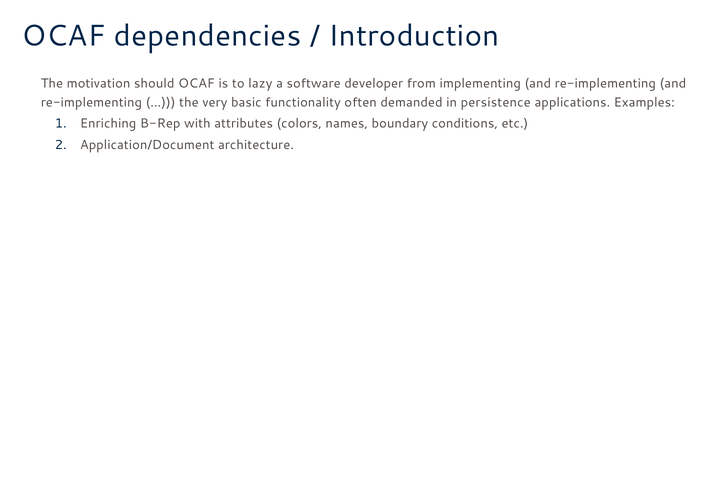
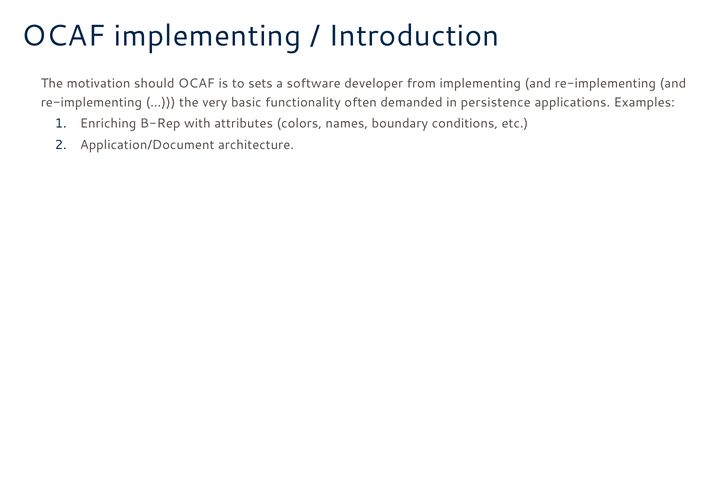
OCAF dependencies: dependencies -> implementing (208, 36)
lazy: lazy -> sets (260, 84)
